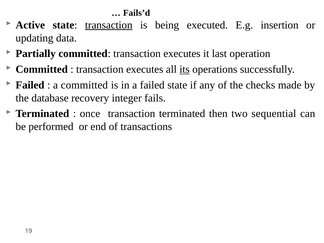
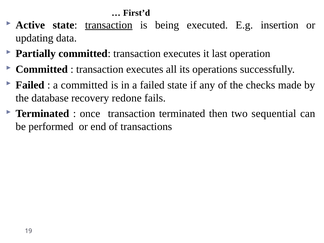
Fails’d: Fails’d -> First’d (137, 13)
its underline: present -> none (185, 69)
integer: integer -> redone (127, 98)
